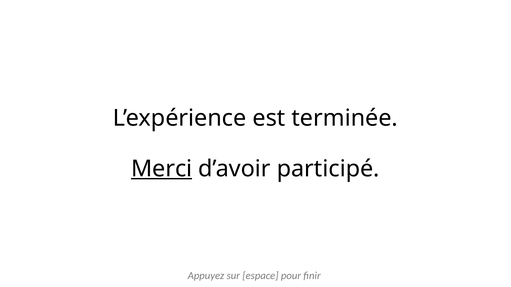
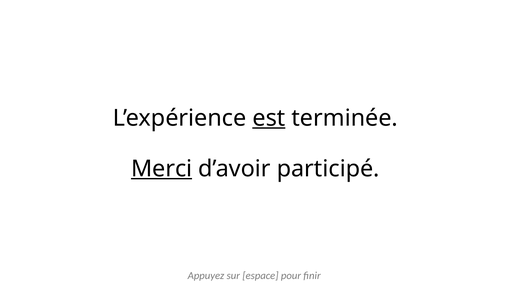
est underline: none -> present (269, 118)
